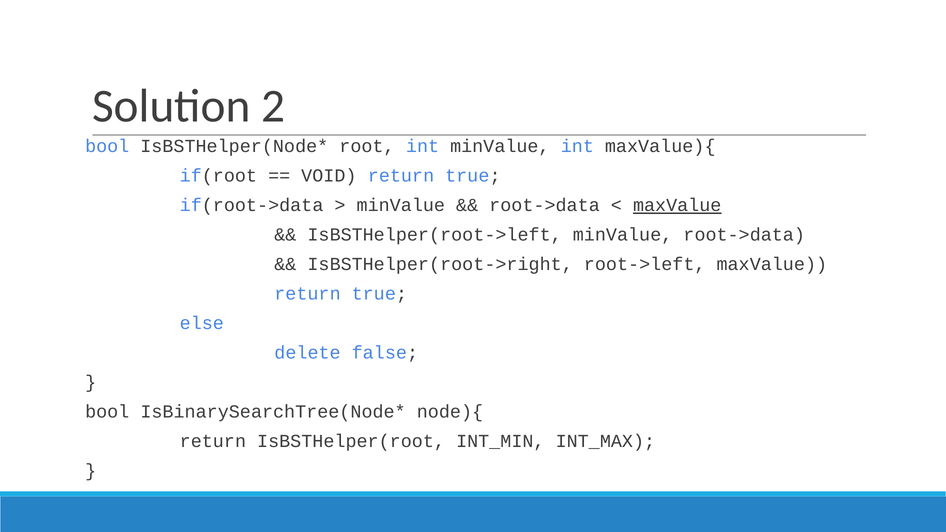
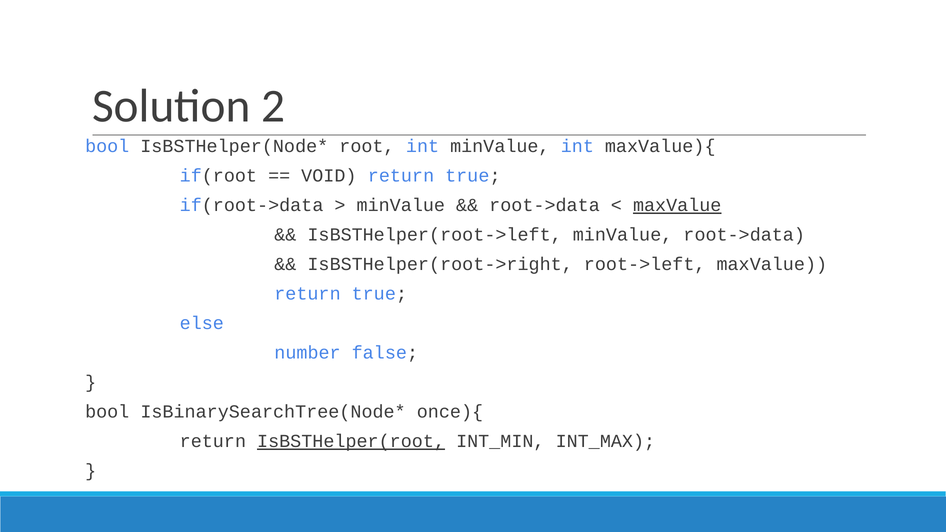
delete: delete -> number (307, 353)
node){: node){ -> once){ (450, 412)
IsBSTHelper(root underline: none -> present (351, 441)
